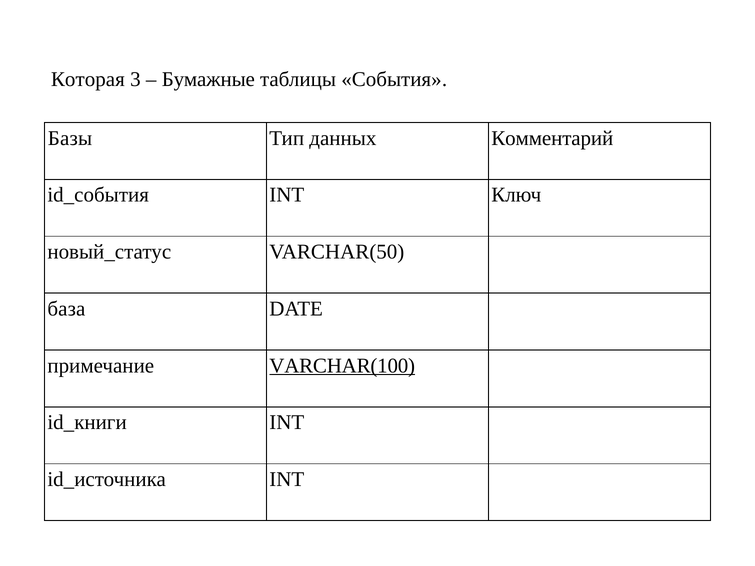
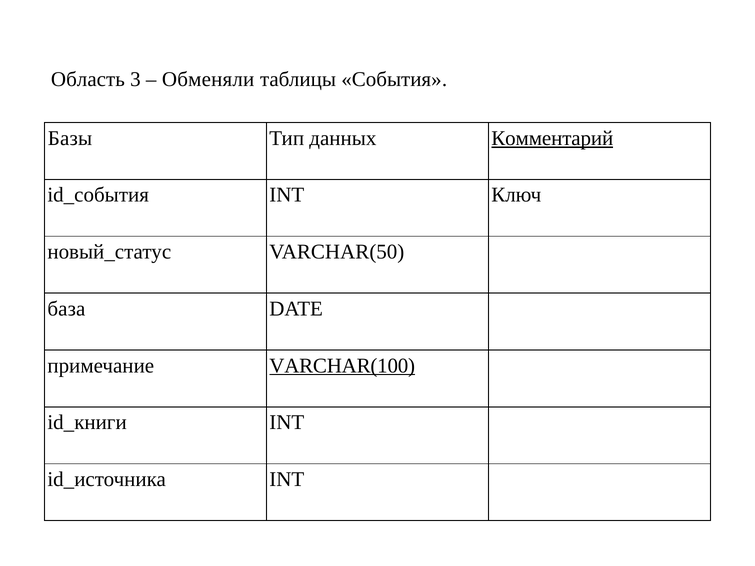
Которая: Которая -> Область (88, 80)
Бумажные: Бумажные -> Обменяли (208, 80)
Комментарий underline: none -> present (552, 138)
